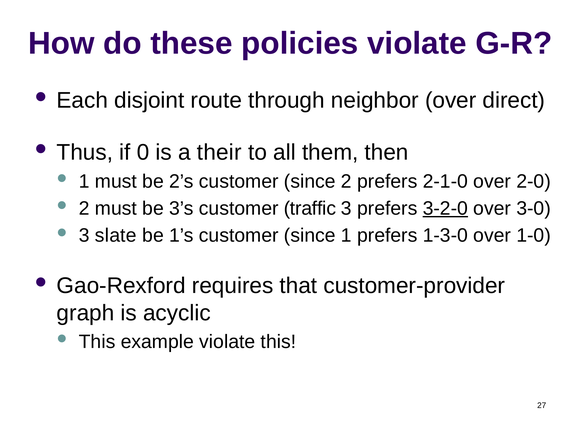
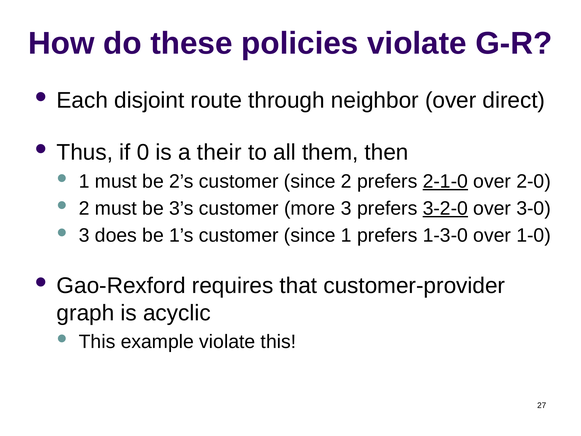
2-1-0 underline: none -> present (445, 181)
traffic: traffic -> more (310, 208)
slate: slate -> does (116, 235)
